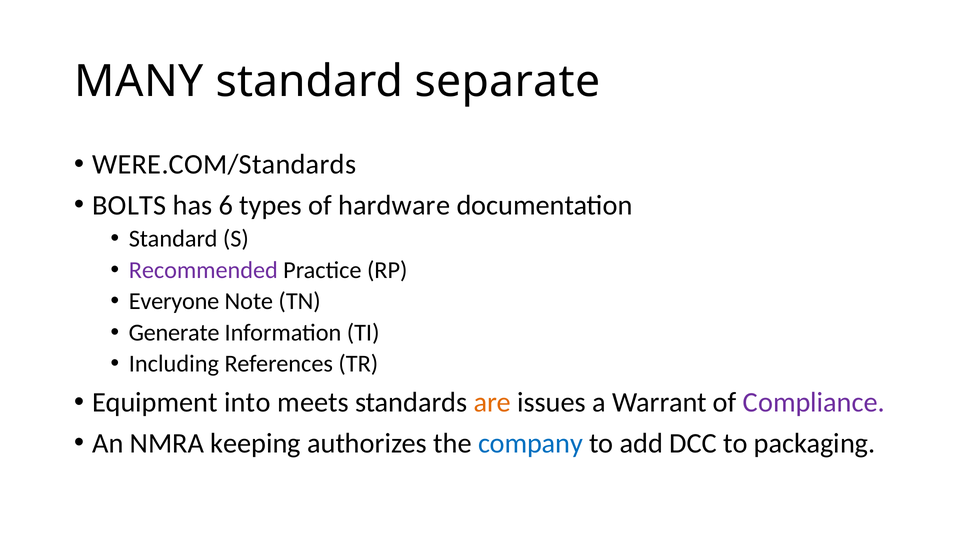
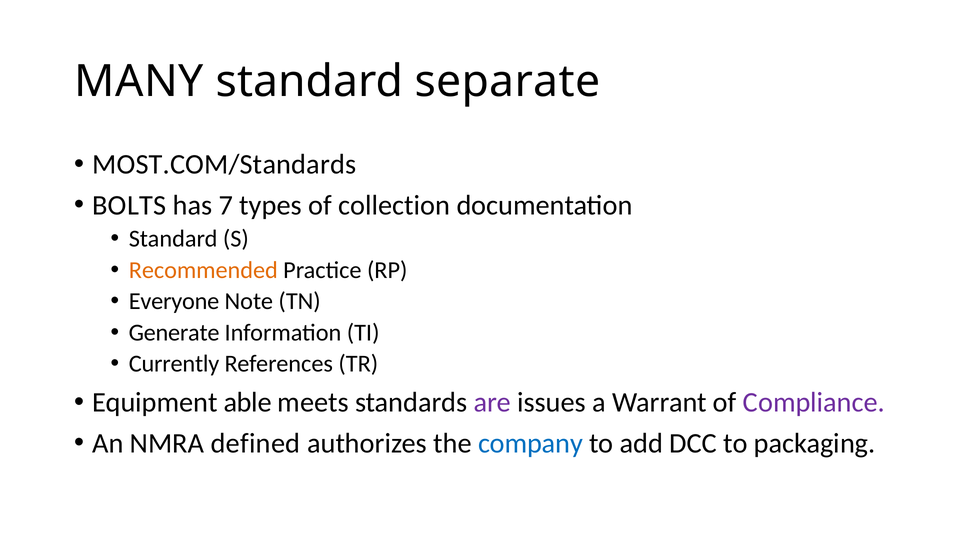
WERE.COM/Standards: WERE.COM/Standards -> MOST.COM/Standards (224, 164)
6: 6 -> 7 (226, 205)
hardware: hardware -> collection (394, 205)
Recommended colour: purple -> orange (203, 270)
Including: Including -> Currently (174, 364)
into: into -> able (248, 402)
are colour: orange -> purple (492, 402)
keeping: keeping -> defined (255, 443)
